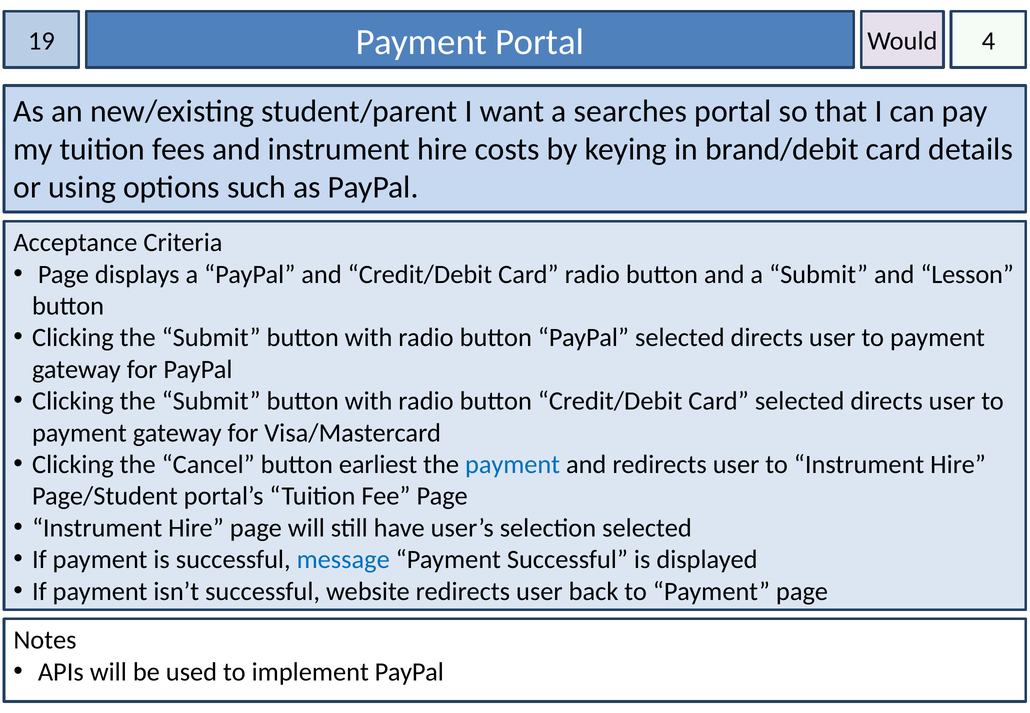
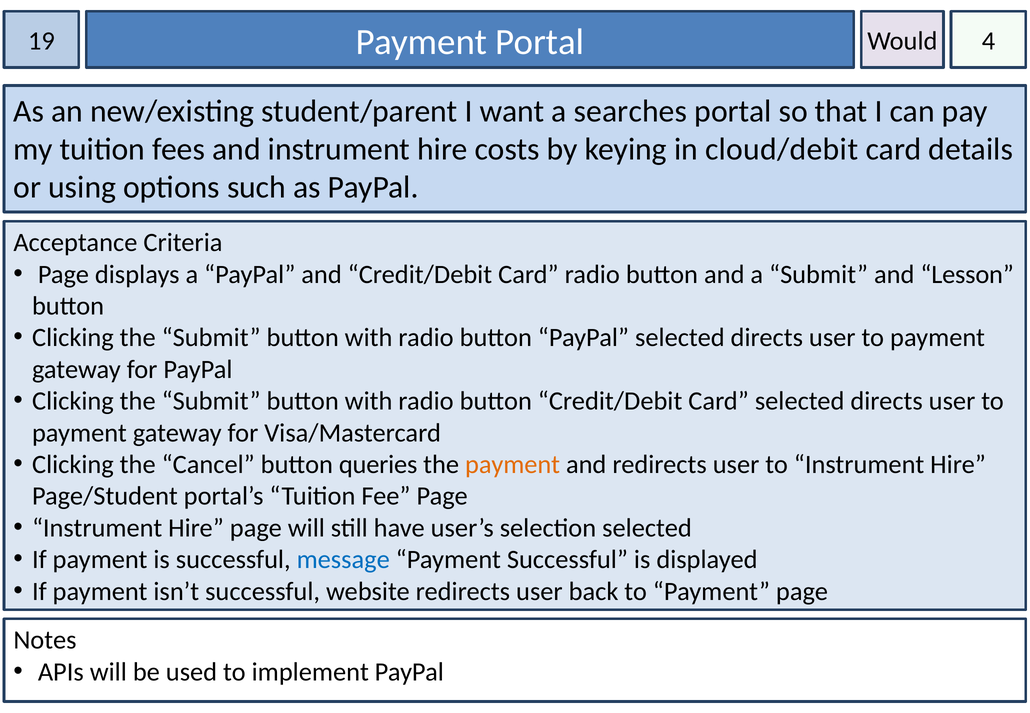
brand/debit: brand/debit -> cloud/debit (782, 149)
earliest: earliest -> queries (378, 465)
payment colour: blue -> orange (513, 465)
